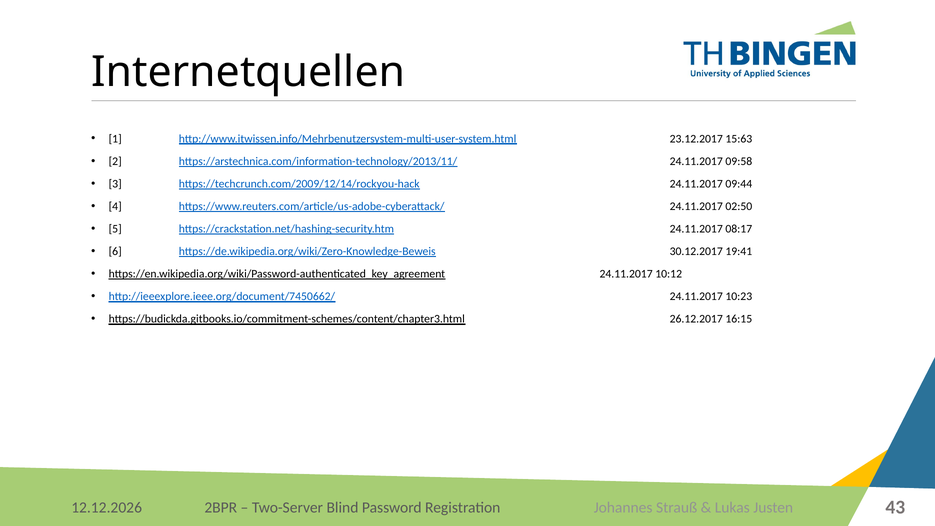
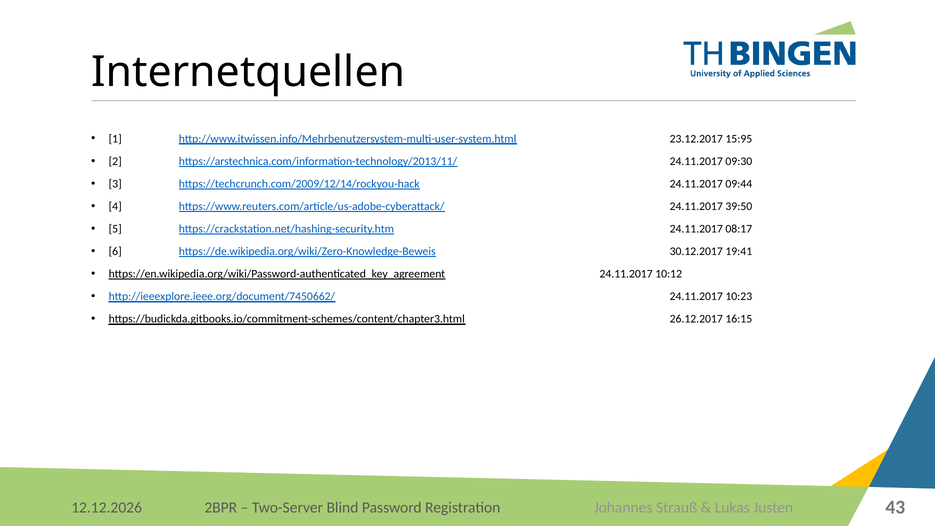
15:63: 15:63 -> 15:95 (739, 139)
09:58: 09:58 -> 09:30 (739, 161)
02:50: 02:50 -> 39:50 (739, 206)
